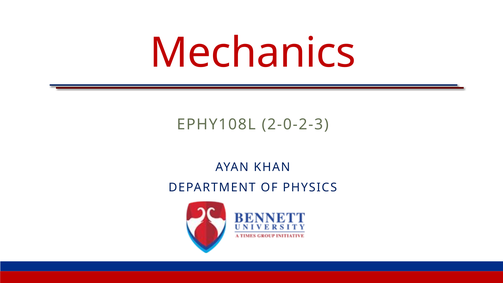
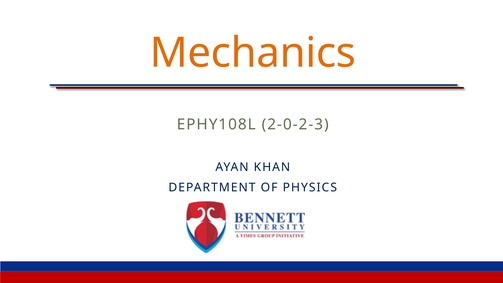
Mechanics colour: red -> orange (253, 53)
